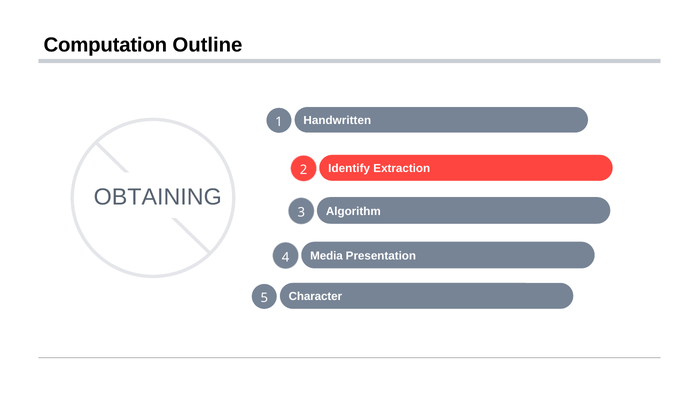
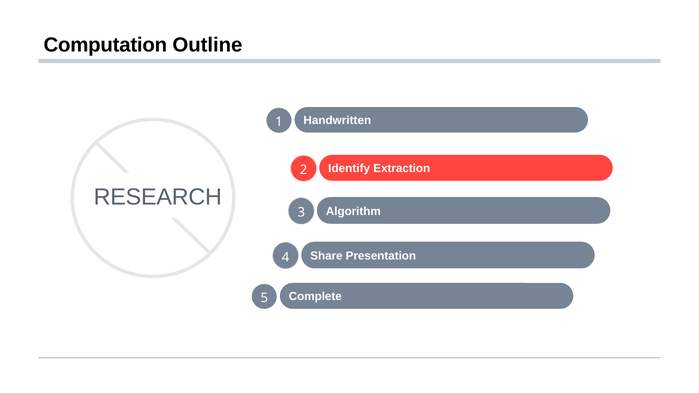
OBTAINING: OBTAINING -> RESEARCH (158, 197)
Media: Media -> Share (326, 256)
Character: Character -> Complete (315, 297)
